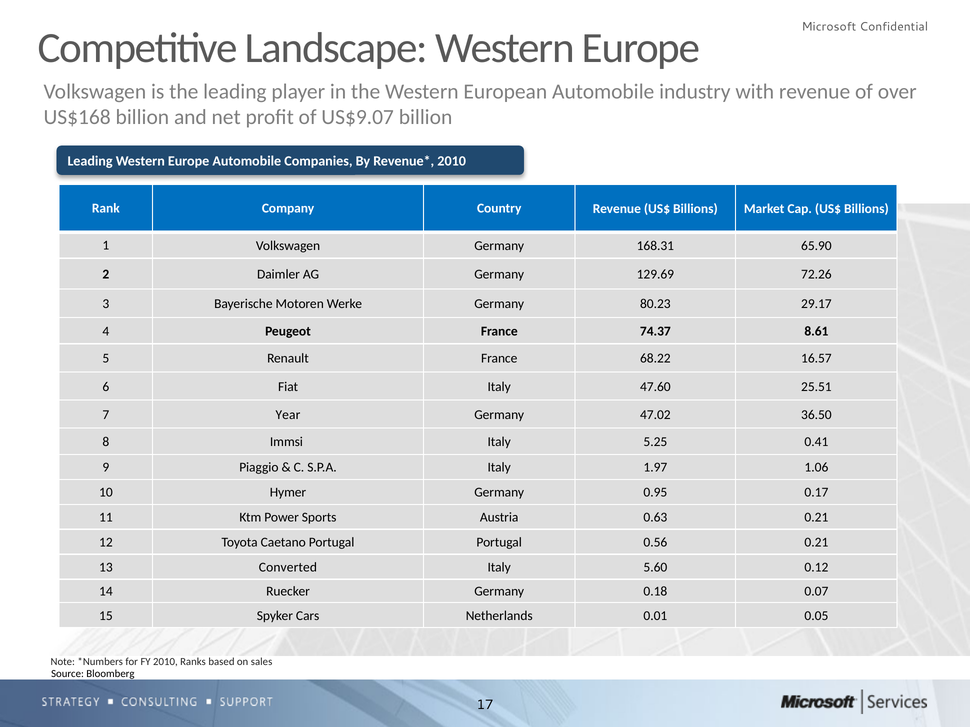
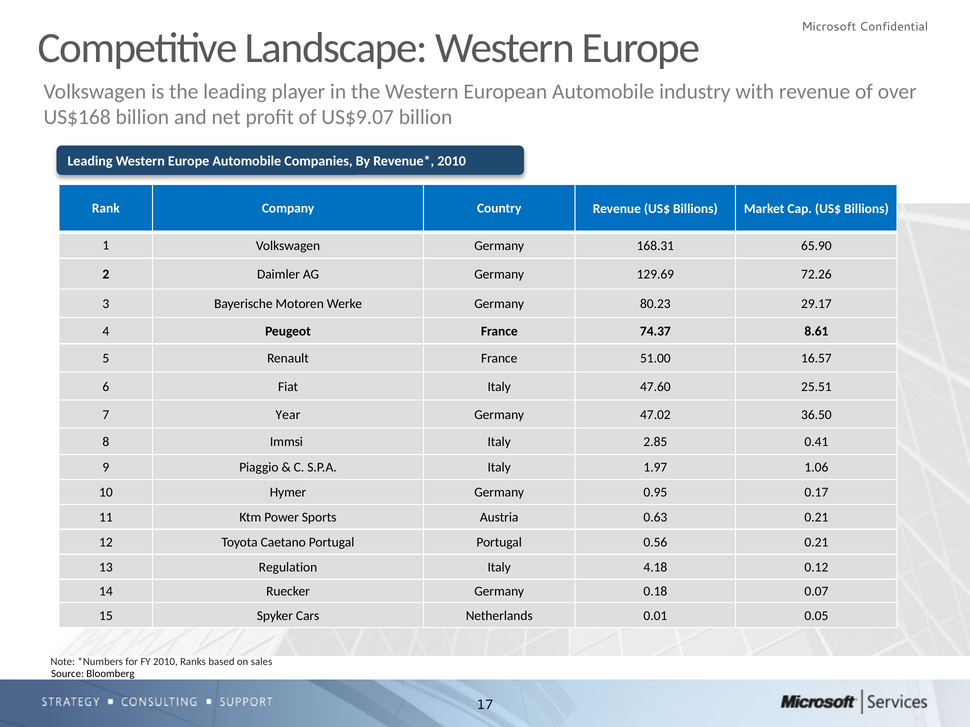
68.22: 68.22 -> 51.00 (655, 359)
5.25: 5.25 -> 2.85 (655, 442)
Converted: Converted -> Regulation (288, 568)
5.60: 5.60 -> 4.18 (655, 568)
